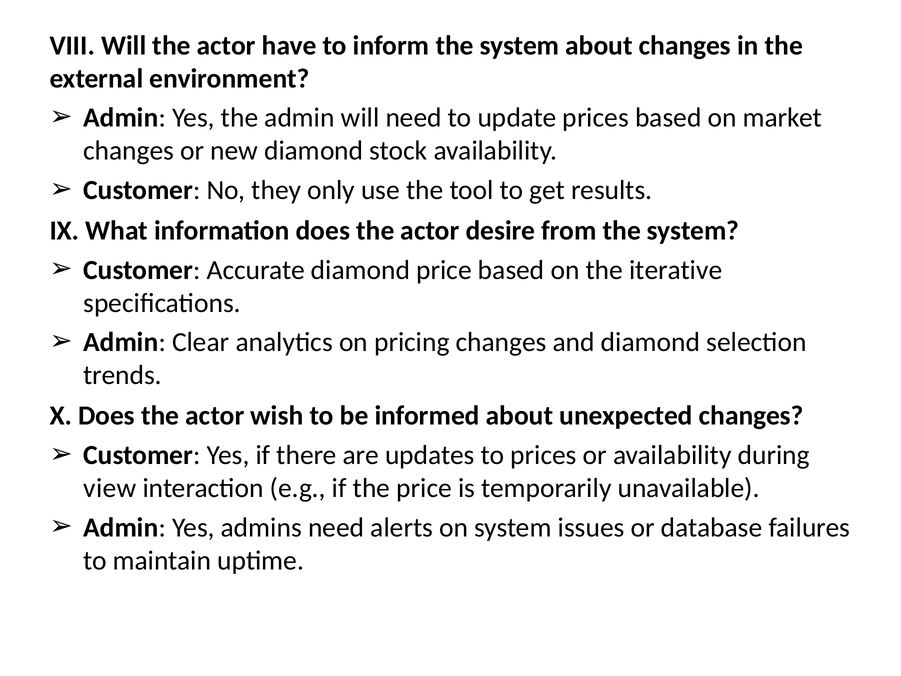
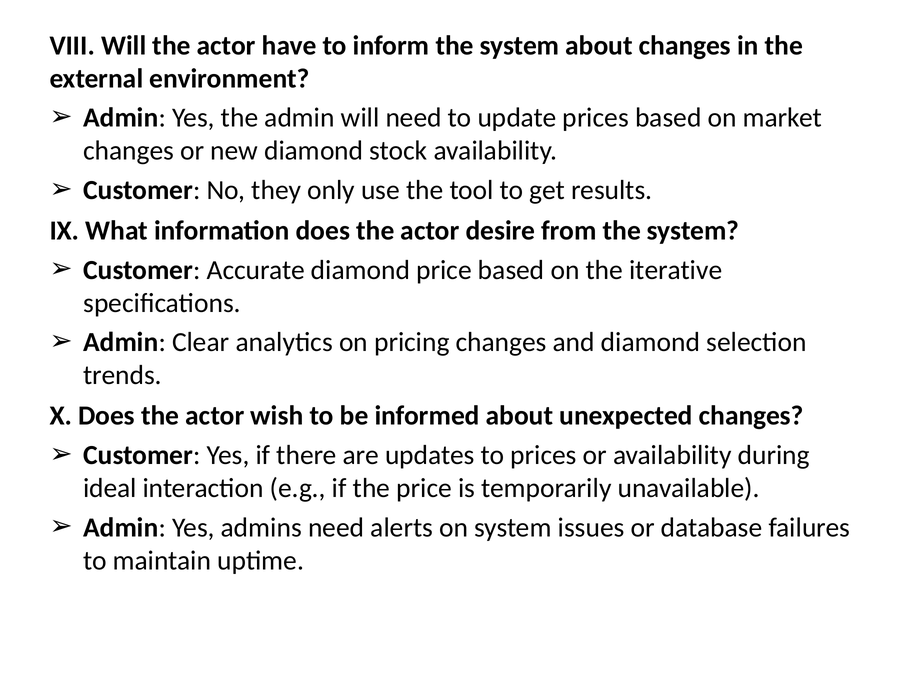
view: view -> ideal (110, 488)
